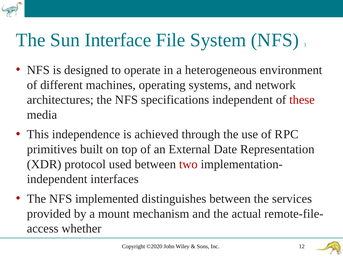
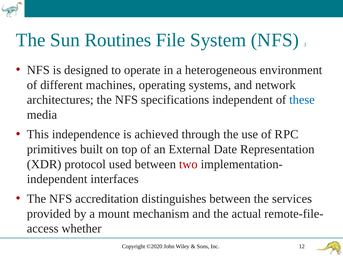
Interface: Interface -> Routines (118, 40)
these colour: red -> blue (302, 100)
implemented: implemented -> accreditation (107, 198)
